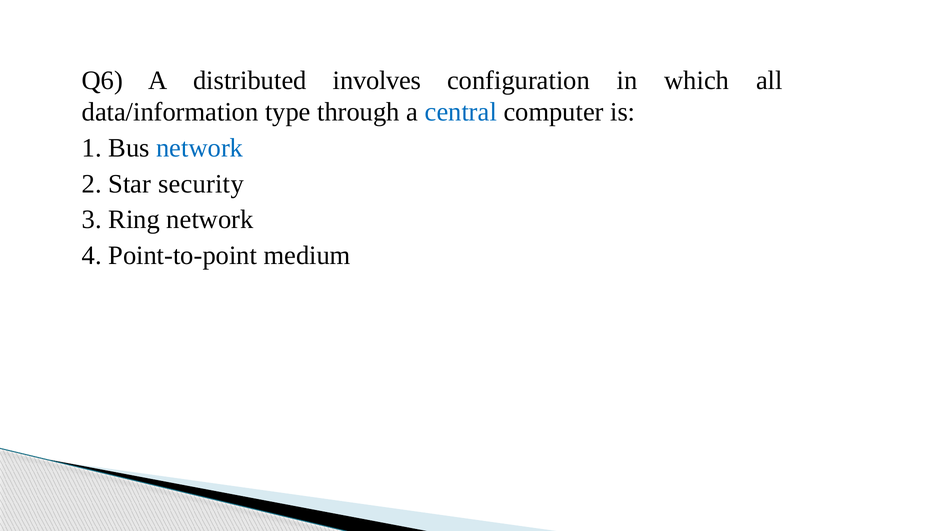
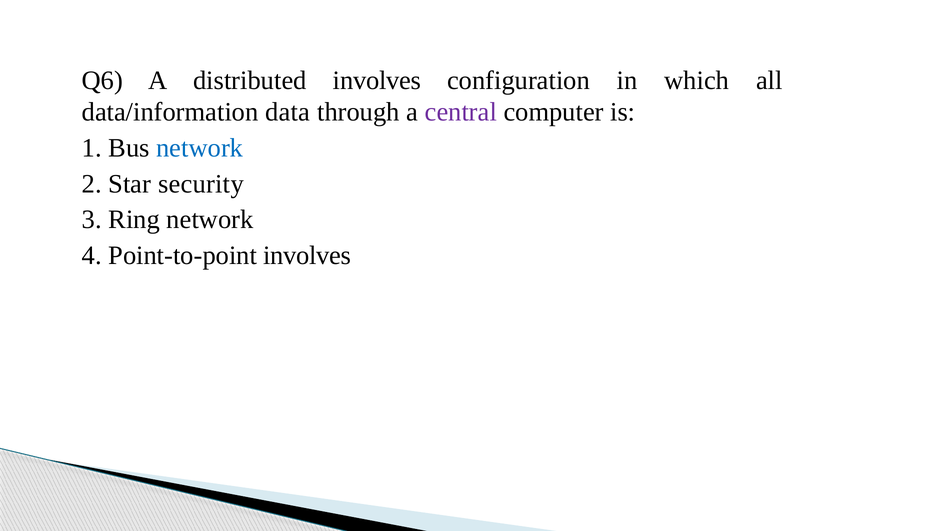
type: type -> data (288, 112)
central colour: blue -> purple (461, 112)
Point-to-point medium: medium -> involves (307, 255)
